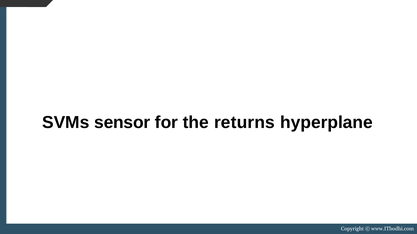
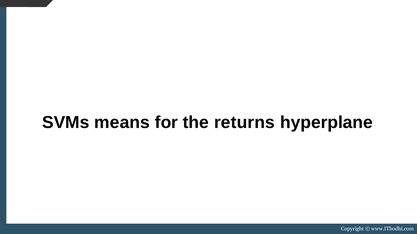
sensor: sensor -> means (122, 123)
